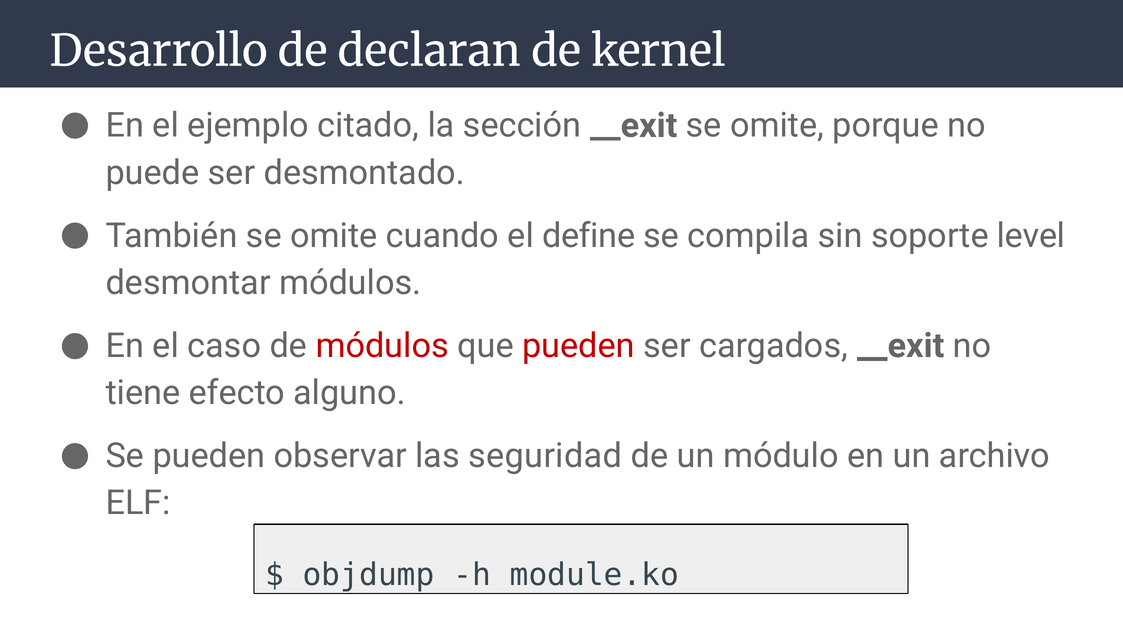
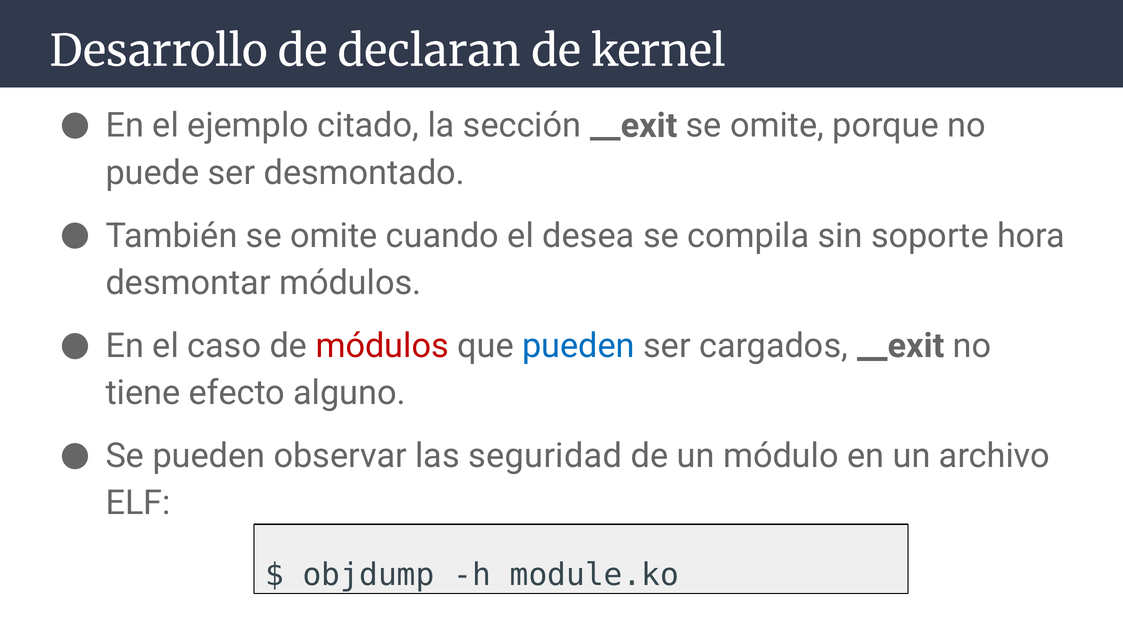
define: define -> desea (588, 236)
level: level -> hora (1031, 236)
pueden colour: red -> blue (579, 346)
